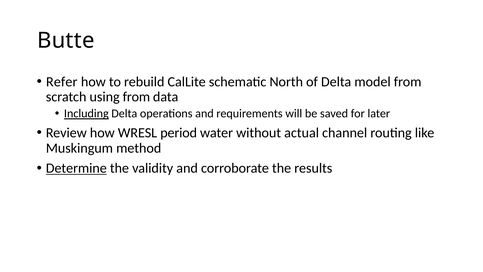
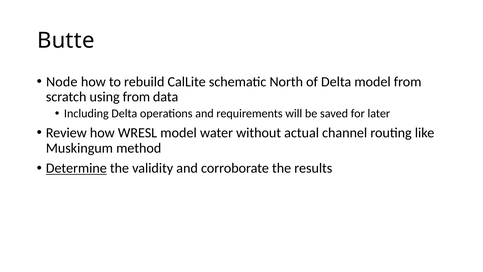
Refer: Refer -> Node (62, 82)
Including underline: present -> none (86, 114)
WRESL period: period -> model (179, 133)
